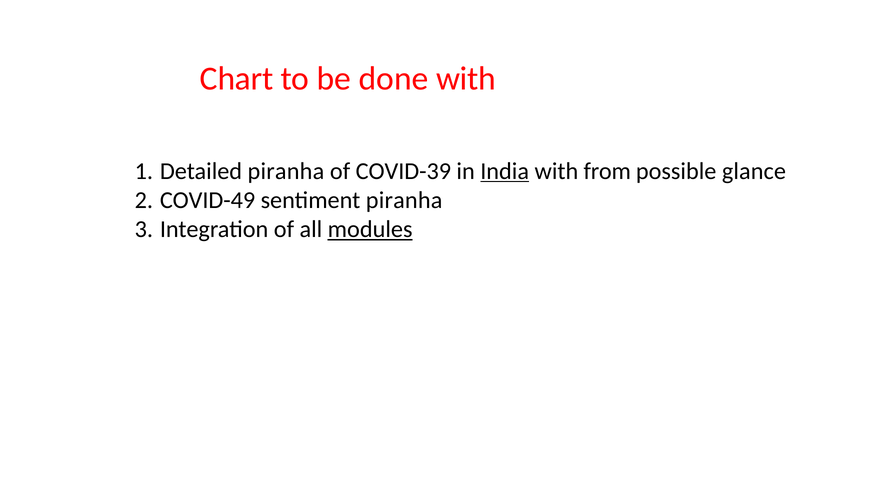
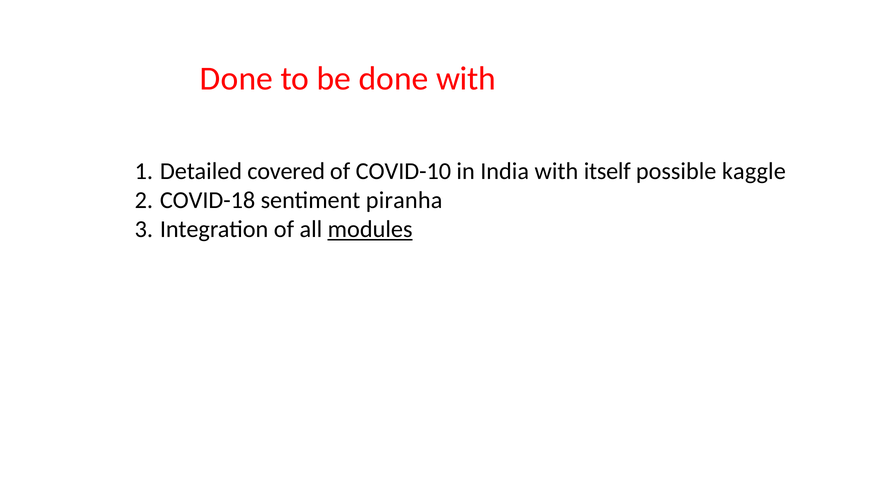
Chart: Chart -> Done (236, 78)
Detailed piranha: piranha -> covered (286, 171)
COVID-39: COVID-39 -> COVID-10 (403, 171)
India underline: present -> none (505, 171)
from: from -> itself (607, 171)
glance: glance -> kaggle (754, 171)
COVID-49: COVID-49 -> COVID-18 (208, 200)
